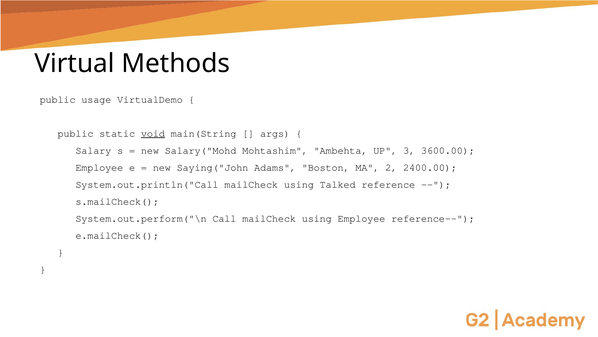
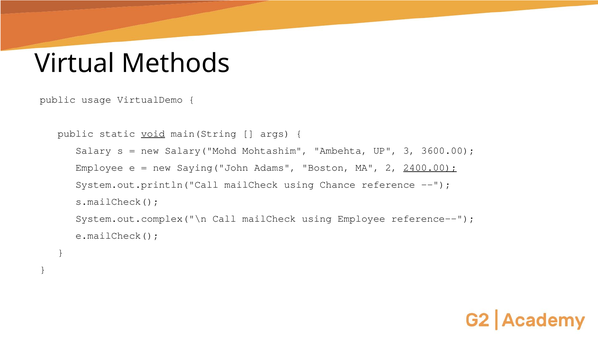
2400.00 underline: none -> present (430, 167)
Talked: Talked -> Chance (338, 184)
System.out.perform("\n: System.out.perform("\n -> System.out.complex("\n (141, 218)
